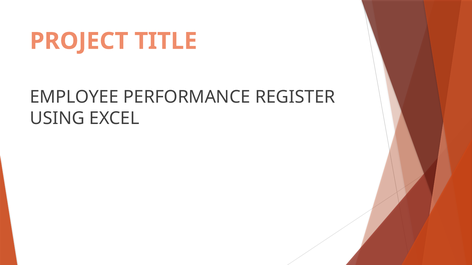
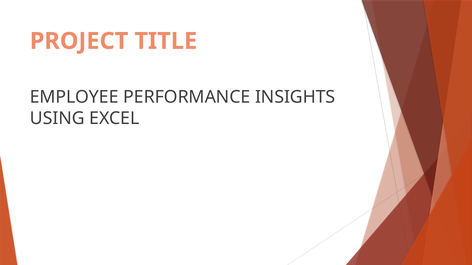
REGISTER: REGISTER -> INSIGHTS (295, 97)
